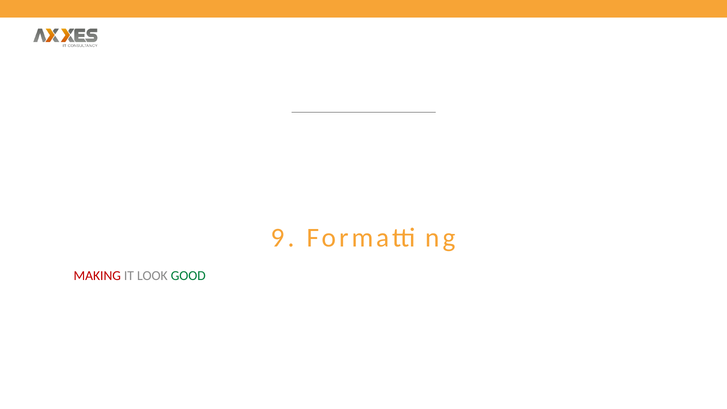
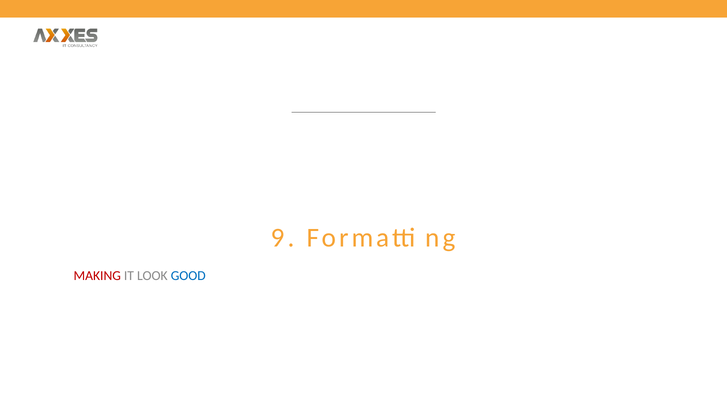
GOOD colour: green -> blue (188, 276)
